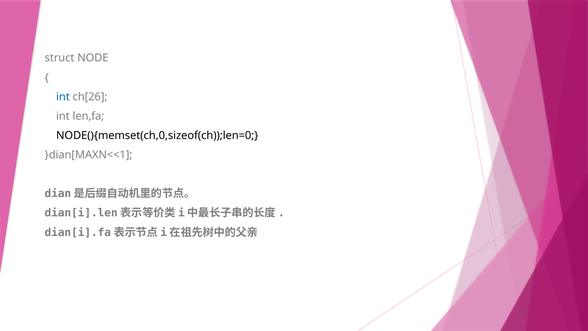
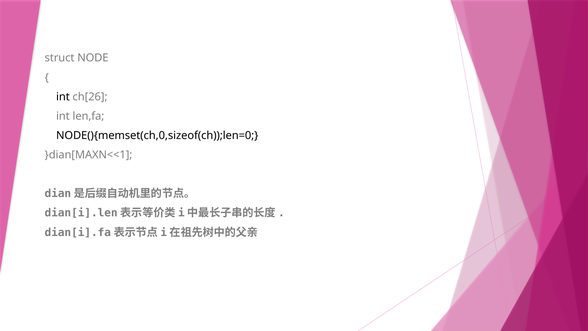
int colour: blue -> black (63, 97)
